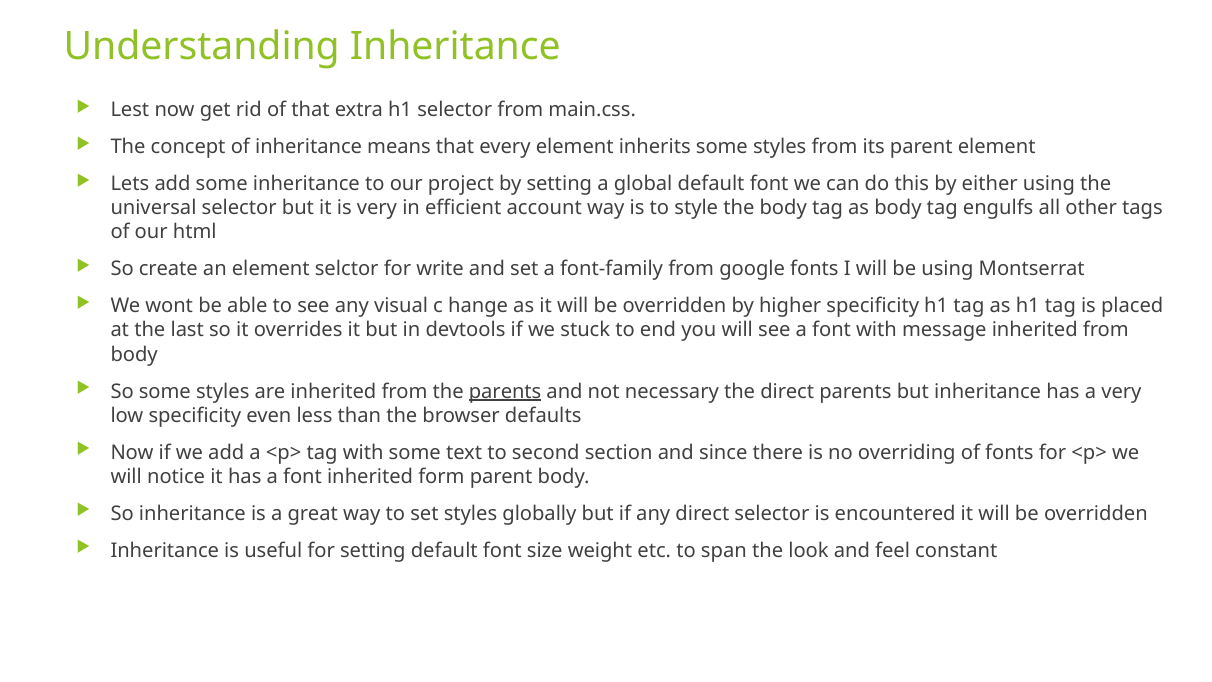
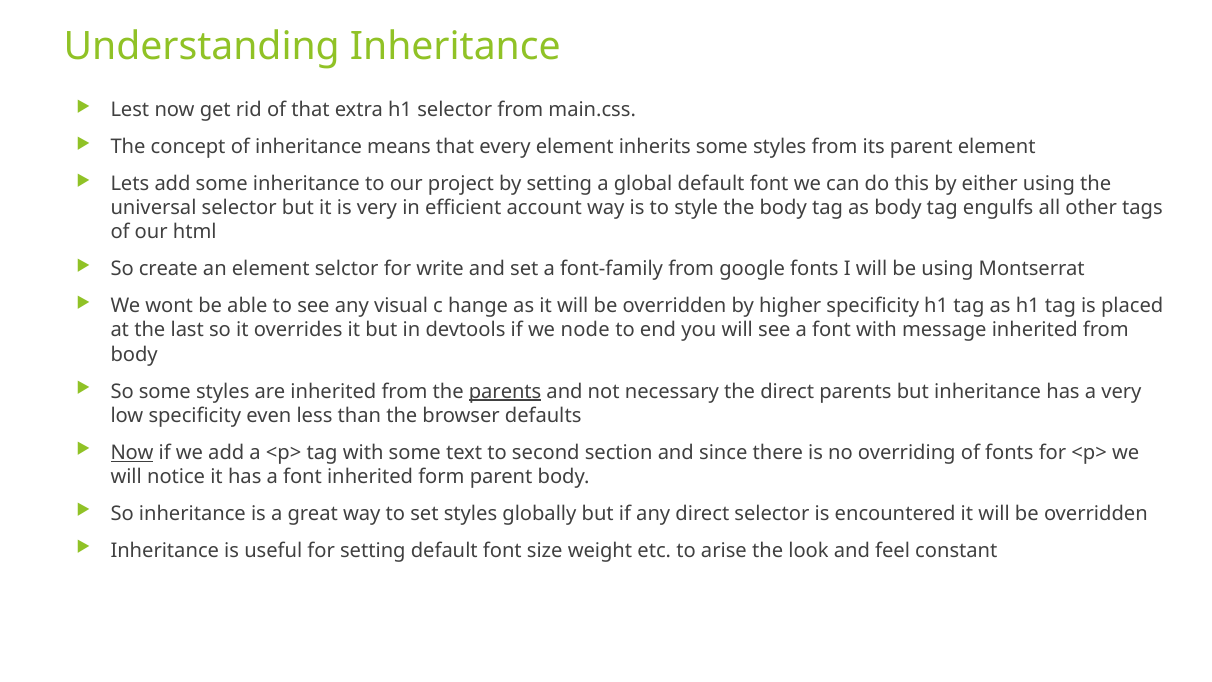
stuck: stuck -> node (585, 330)
Now underline: none -> present (132, 452)
span: span -> arise (724, 550)
